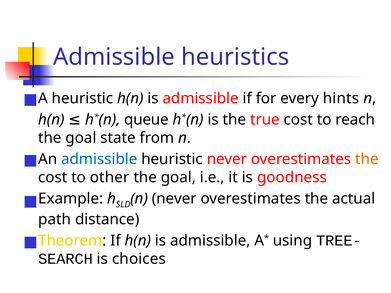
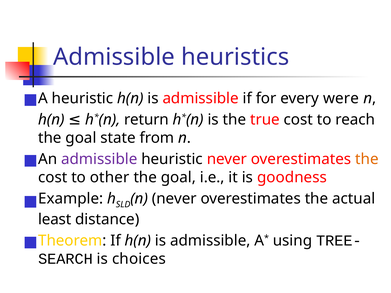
hints: hints -> were (341, 98)
queue: queue -> return (146, 120)
admissible colour: blue -> purple (99, 159)
path: path -> least (55, 220)
